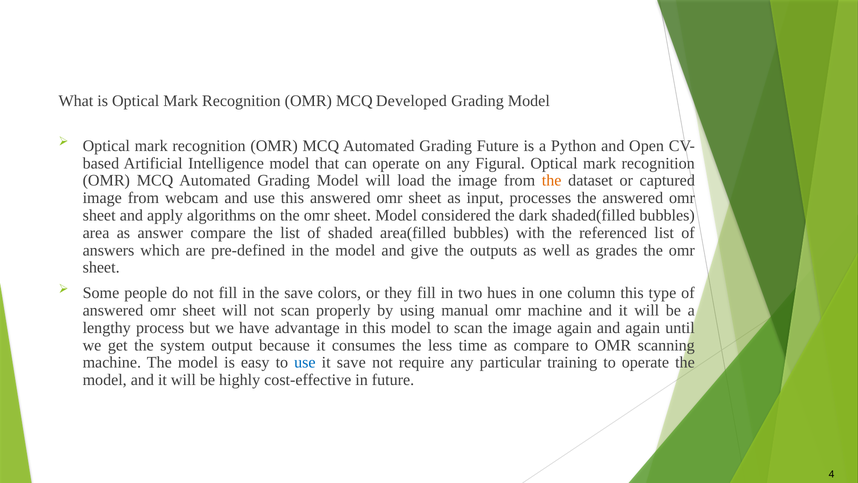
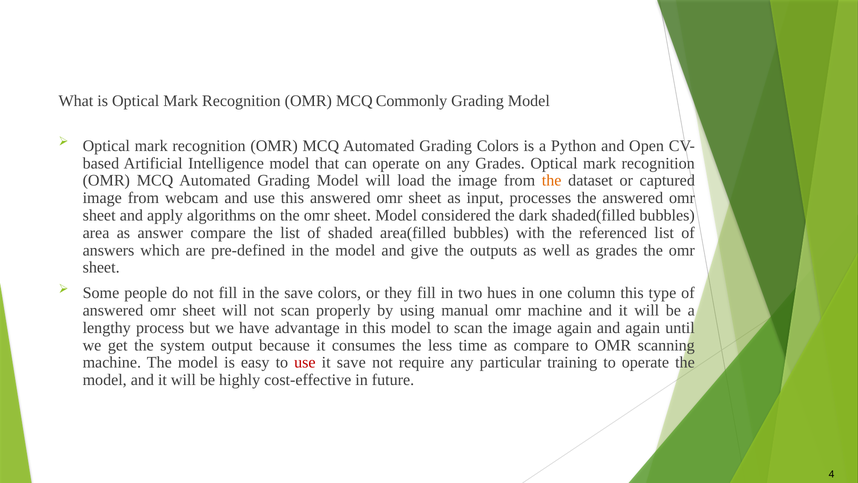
Developed: Developed -> Commonly (412, 101)
Grading Future: Future -> Colors (498, 146)
any Figural: Figural -> Grades (500, 163)
use colour: blue -> red (305, 362)
